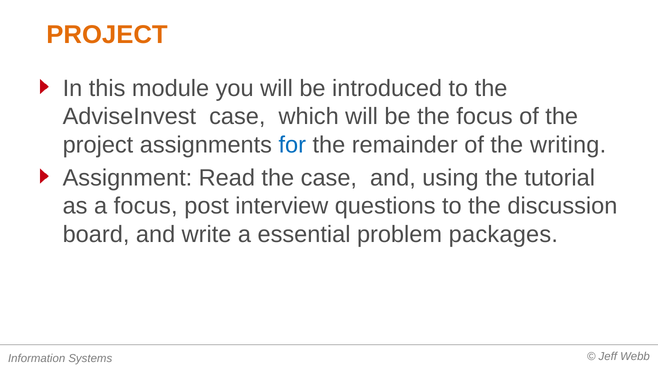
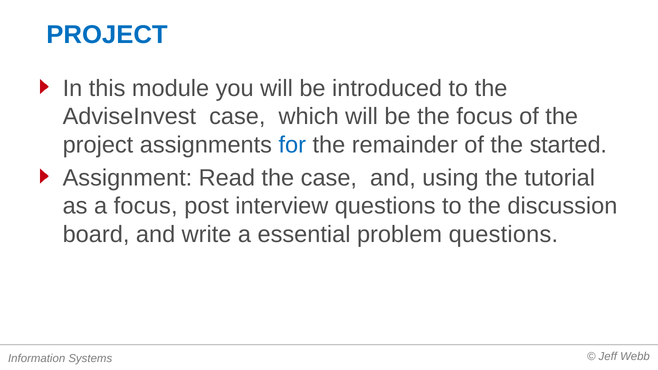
PROJECT colour: orange -> blue (107, 35)
writing: writing -> started (568, 145)
problem packages: packages -> questions (503, 234)
